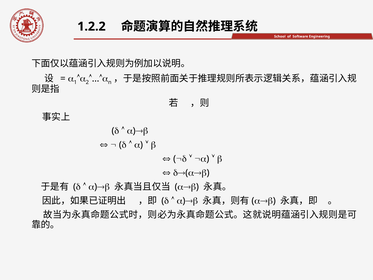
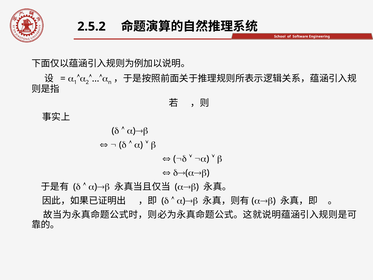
1.2.2: 1.2.2 -> 2.5.2 (91, 26)
